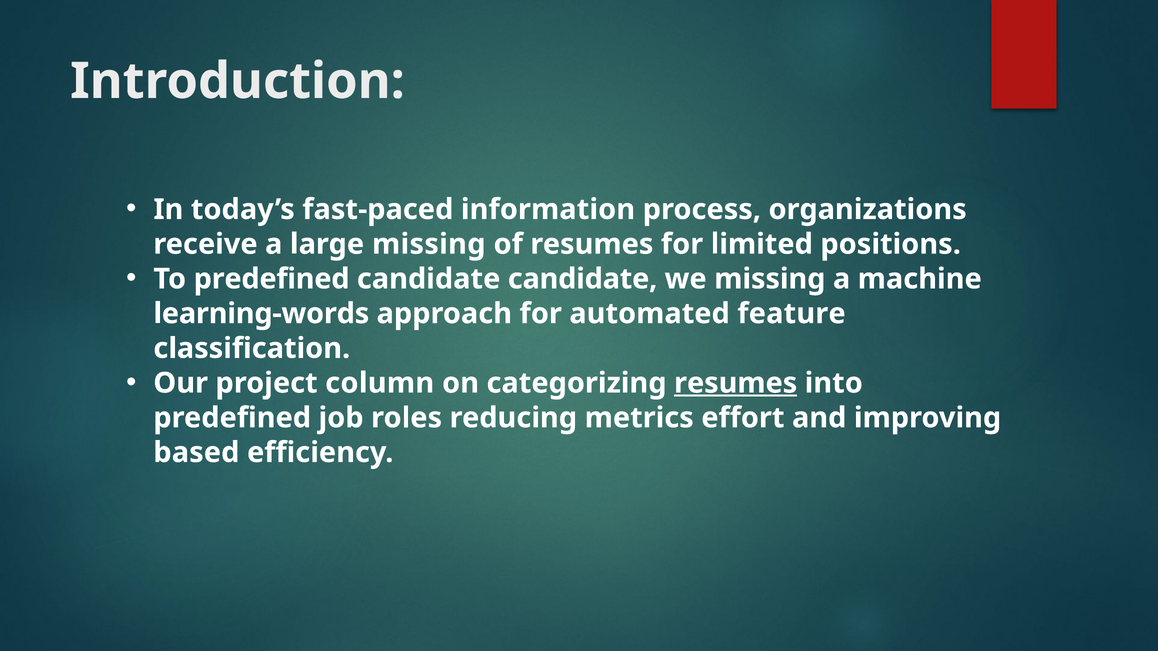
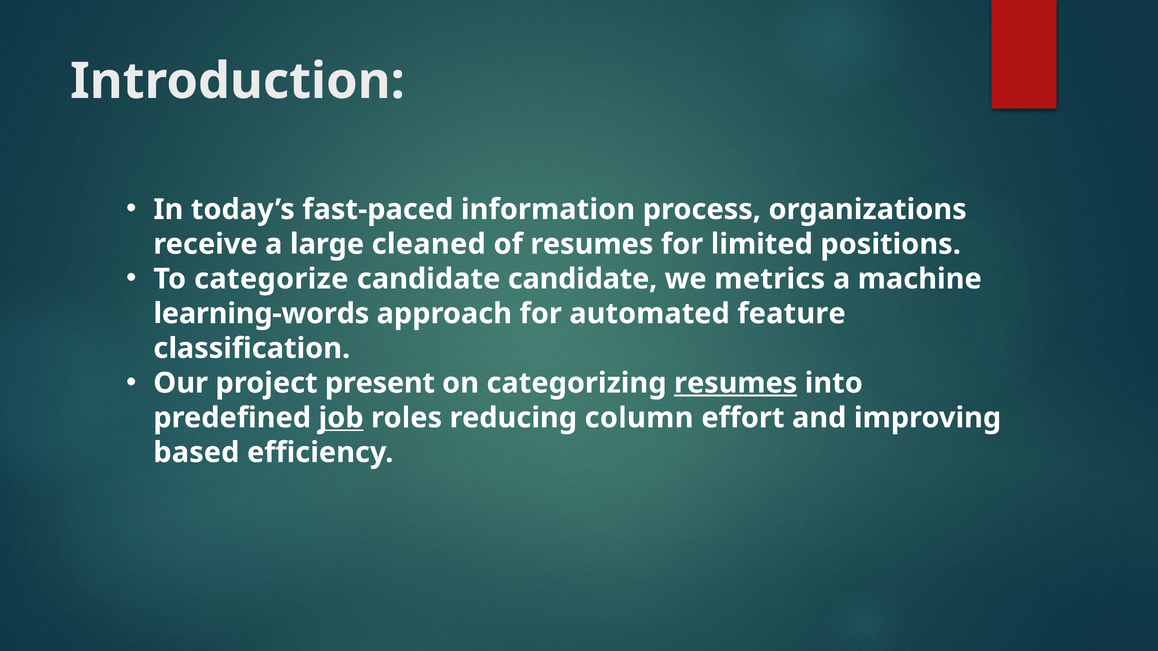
large missing: missing -> cleaned (429, 244)
To predefined: predefined -> categorize (271, 279)
we missing: missing -> metrics (770, 279)
column: column -> present (380, 383)
job underline: none -> present (341, 418)
metrics: metrics -> column (639, 418)
